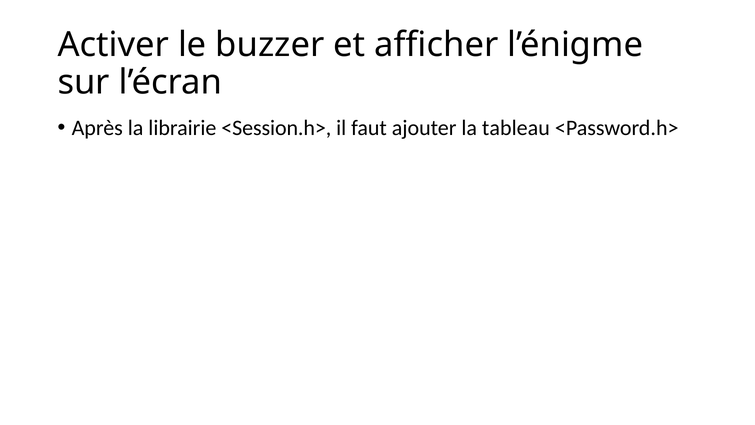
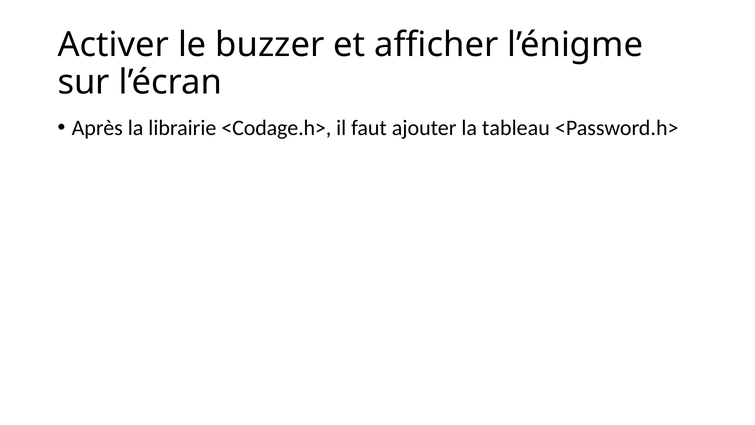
<Session.h>: <Session.h> -> <Codage.h> (276, 128)
